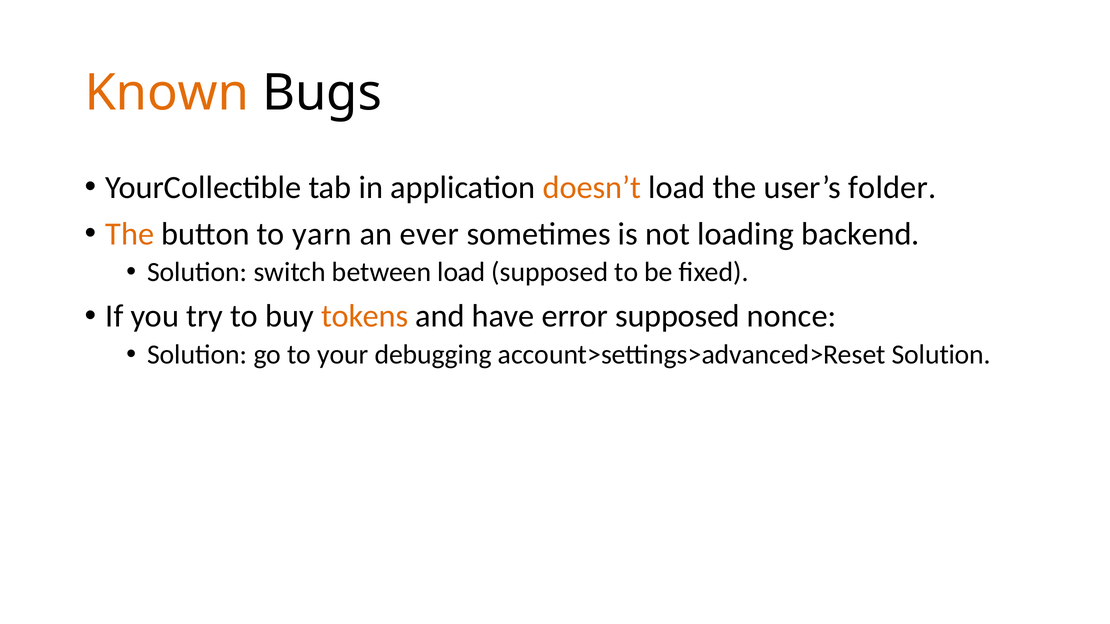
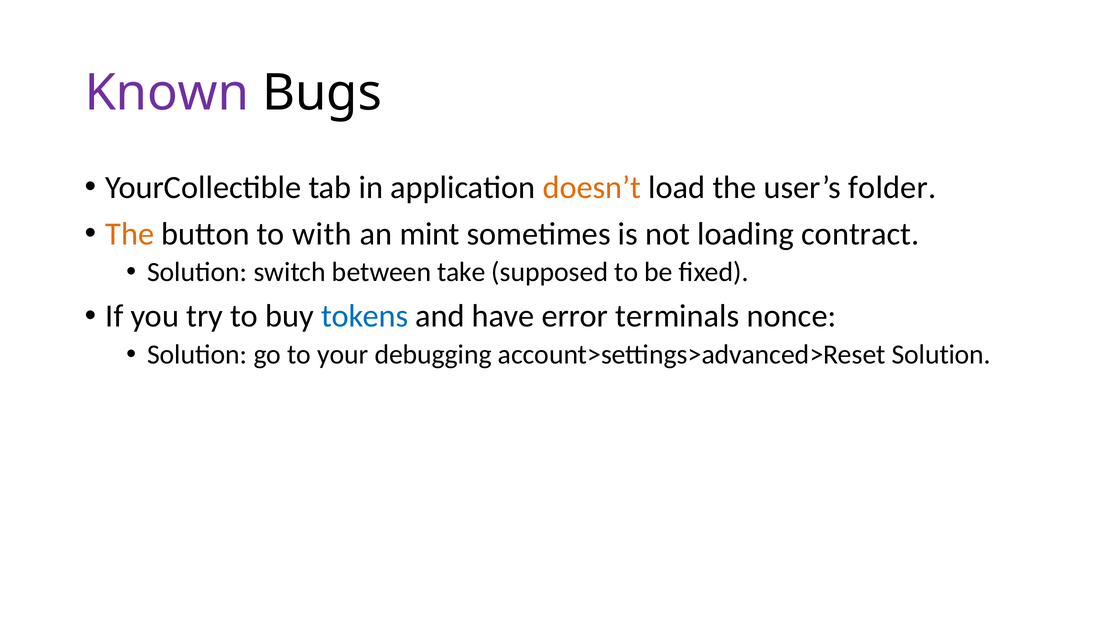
Known colour: orange -> purple (167, 93)
yarn: yarn -> with (322, 234)
ever: ever -> mint (430, 234)
backend: backend -> contract (860, 234)
between load: load -> take (461, 272)
tokens colour: orange -> blue (365, 316)
error supposed: supposed -> terminals (677, 316)
